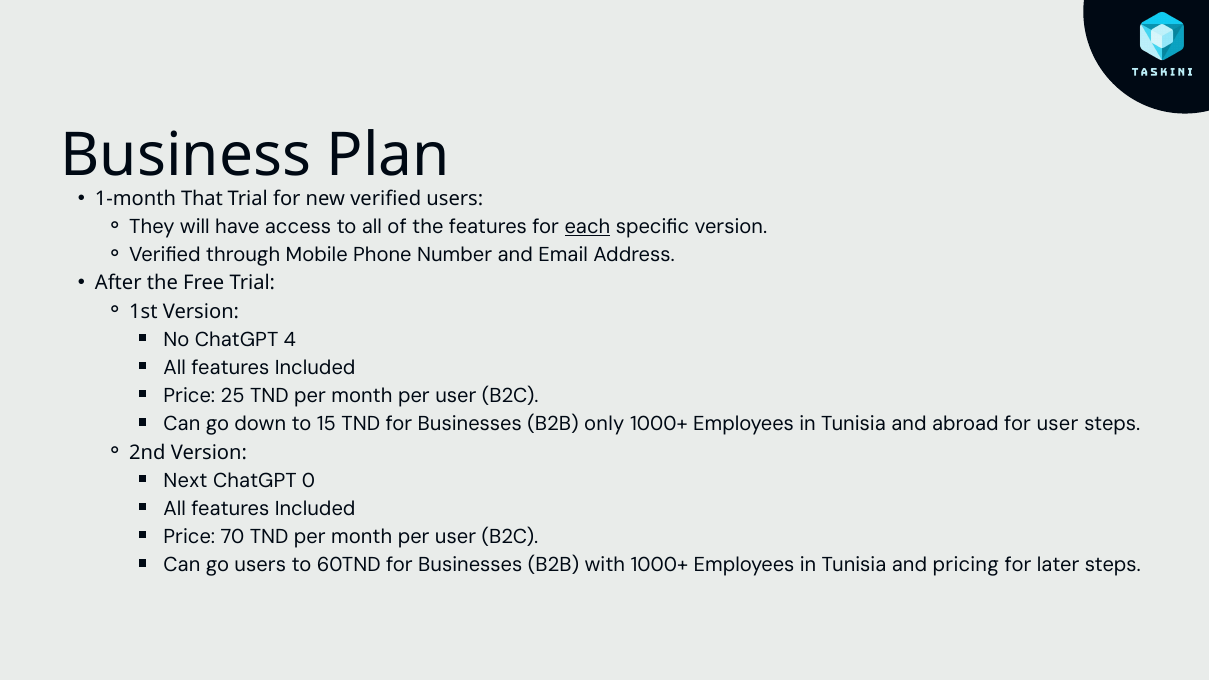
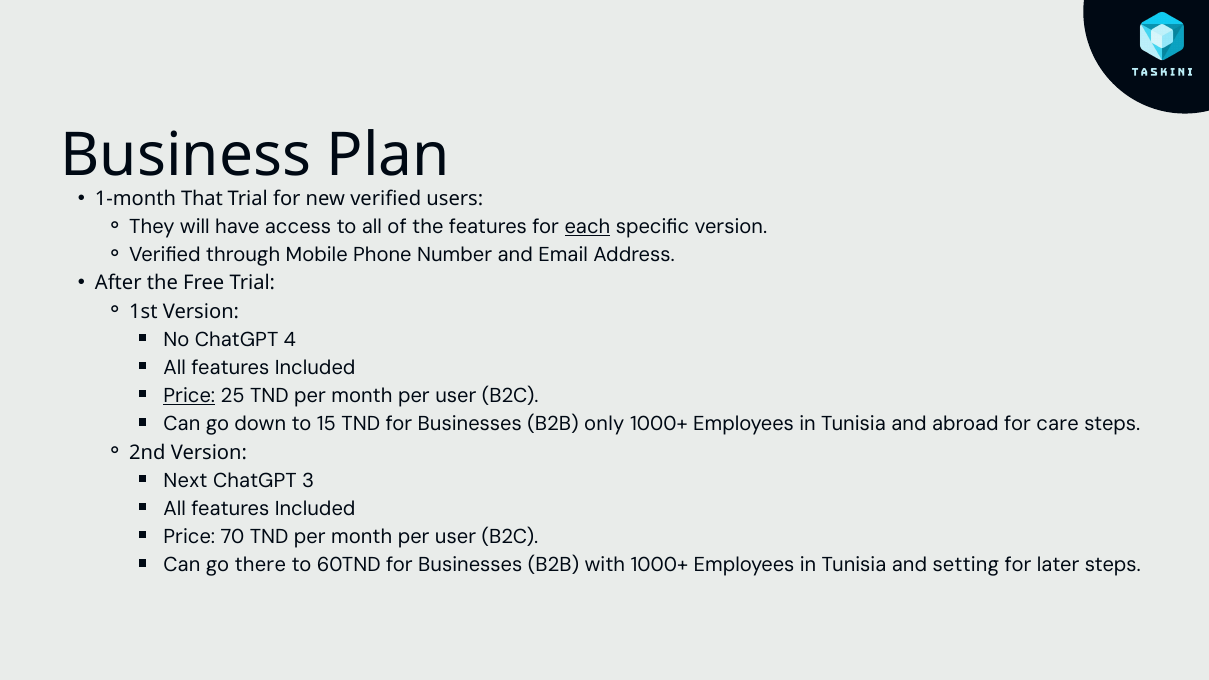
Price underline: none -> present (189, 396)
for user: user -> care (1058, 424)
0: 0 -> 3 (308, 481)
go users: users -> there (260, 565)
pricing: pricing -> setting (966, 565)
